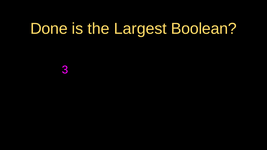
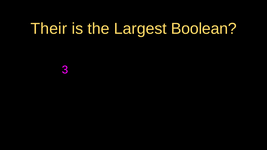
Done: Done -> Their (49, 29)
